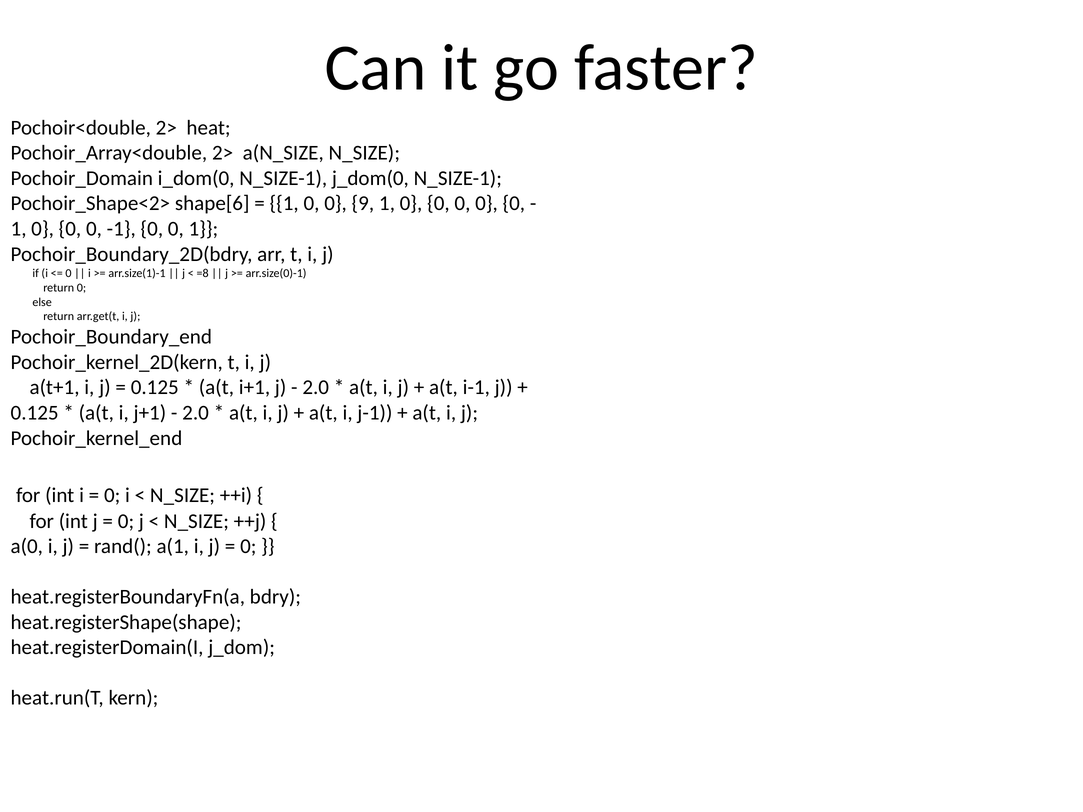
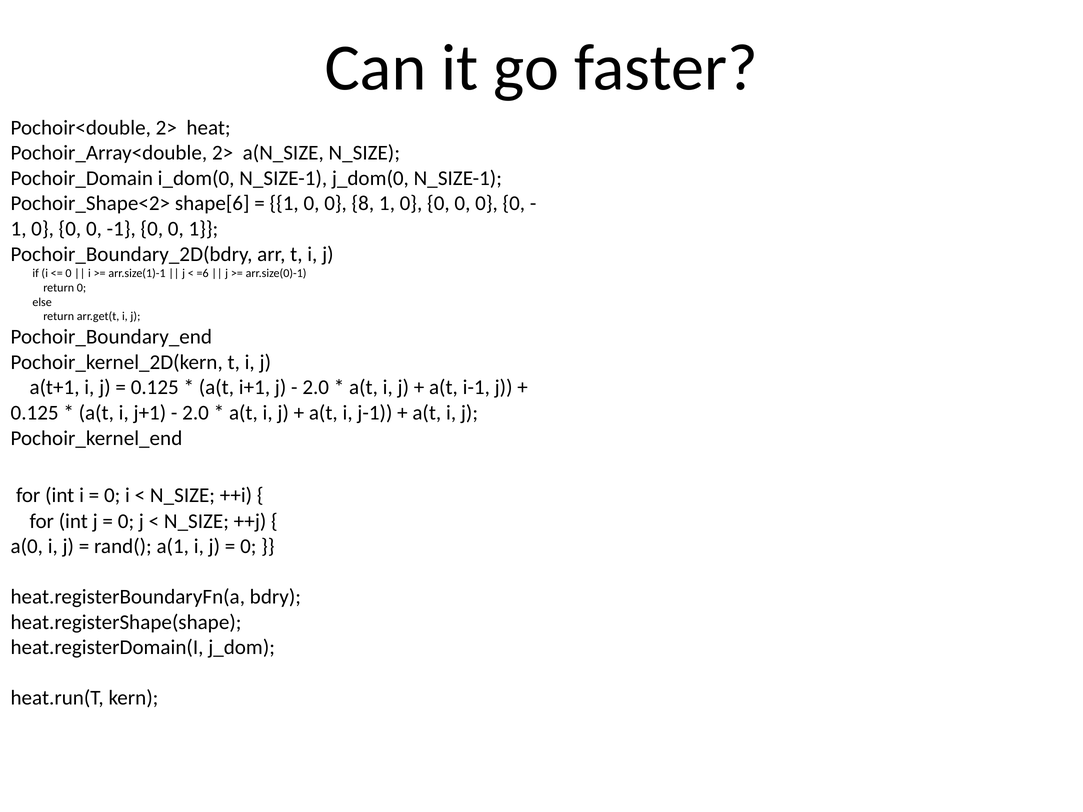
9: 9 -> 8 (363, 204)
=8: =8 -> =6 (203, 273)
